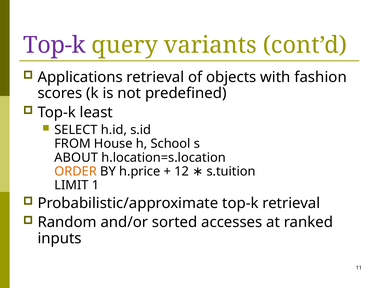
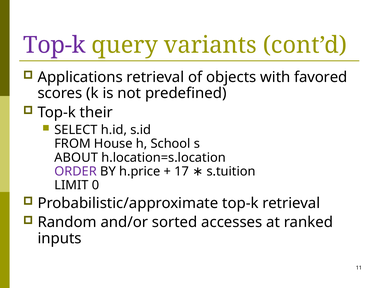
fashion: fashion -> favored (321, 77)
least: least -> their (96, 113)
ORDER colour: orange -> purple (76, 172)
12: 12 -> 17 (182, 172)
1: 1 -> 0 (96, 186)
